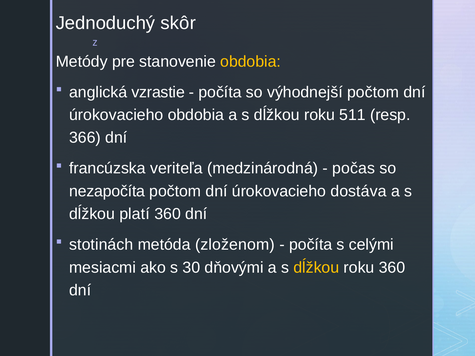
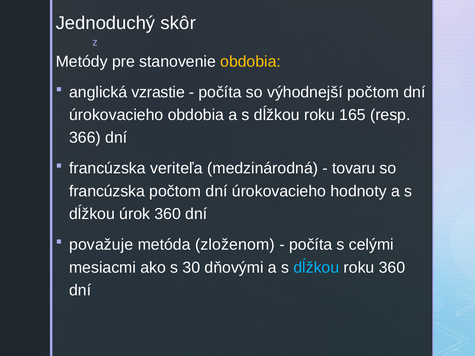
511: 511 -> 165 (352, 115)
počas: počas -> tovaru (354, 169)
nezapočíta: nezapočíta -> francúzska (107, 191)
dostáva: dostáva -> hodnoty (359, 191)
platí: platí -> úrok (135, 214)
stotinách: stotinách -> považuje (101, 245)
dĺžkou colour: yellow -> light blue (316, 268)
